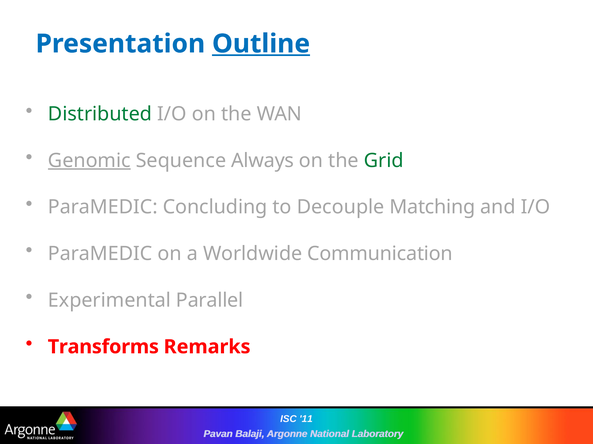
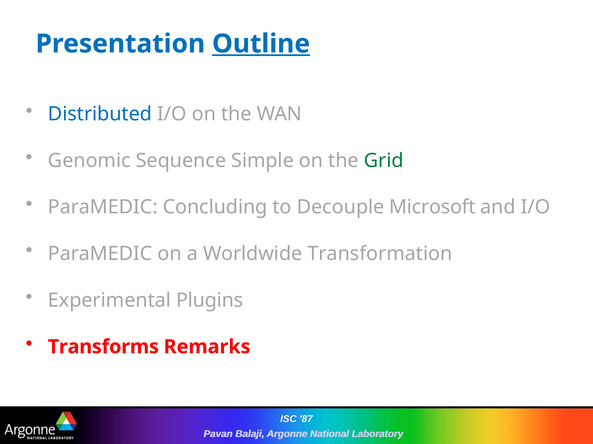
Distributed colour: green -> blue (100, 114)
Genomic underline: present -> none (89, 161)
Always: Always -> Simple (263, 161)
Matching: Matching -> Microsoft (432, 207)
Communication: Communication -> Transformation (380, 254)
Parallel: Parallel -> Plugins (210, 301)
11: 11 -> 87 (306, 420)
